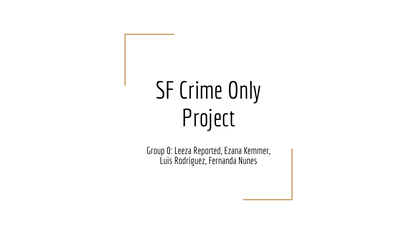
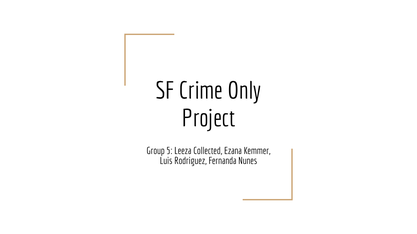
0: 0 -> 5 (169, 151)
Reported: Reported -> Collected (208, 151)
